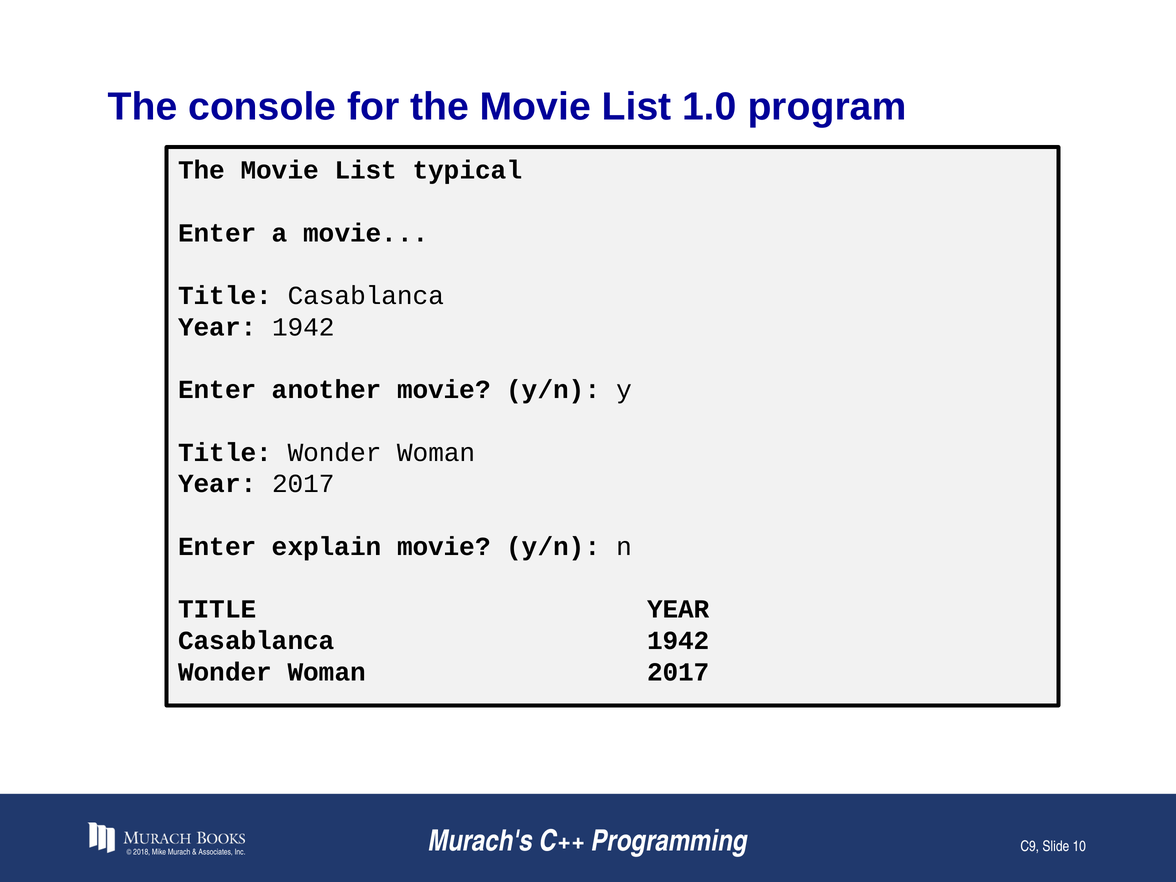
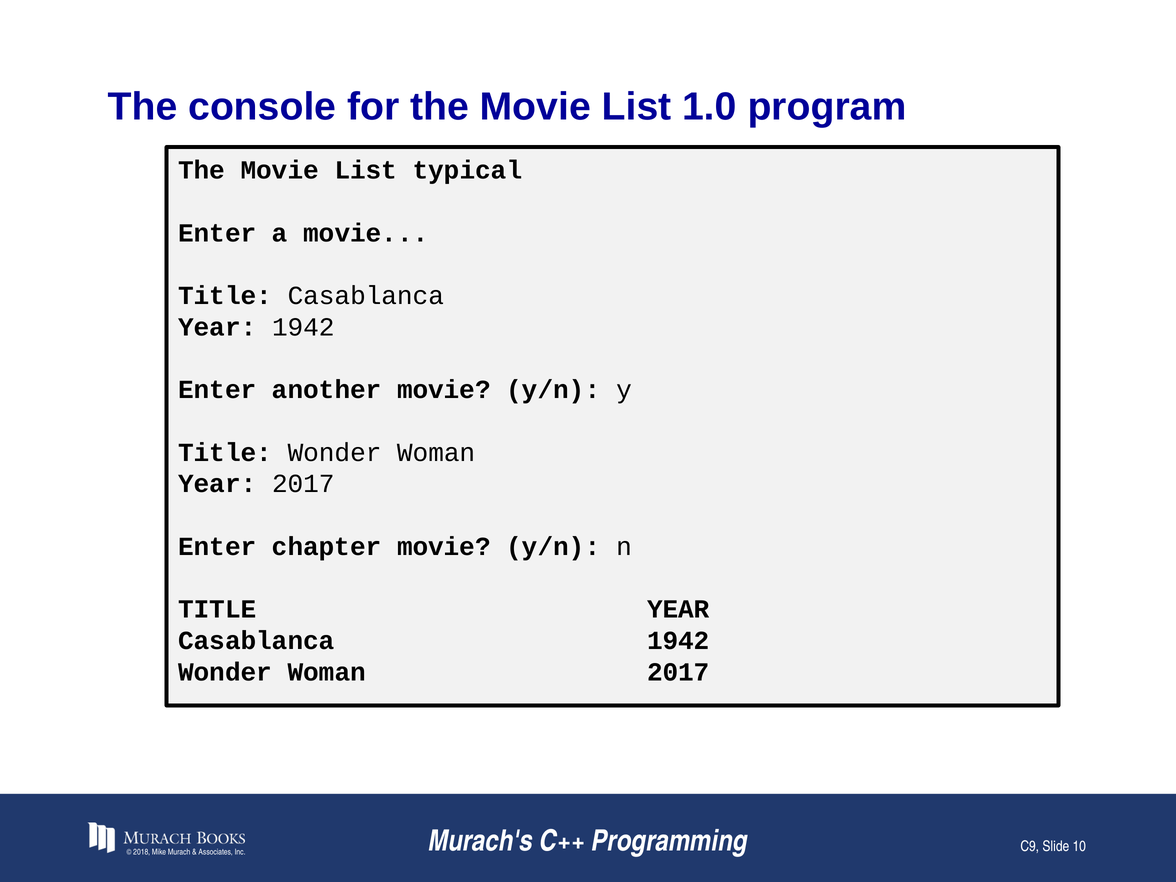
explain: explain -> chapter (327, 547)
